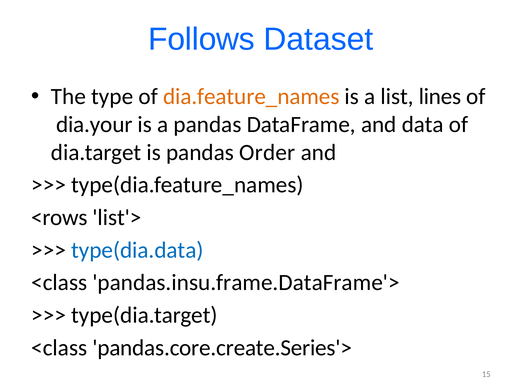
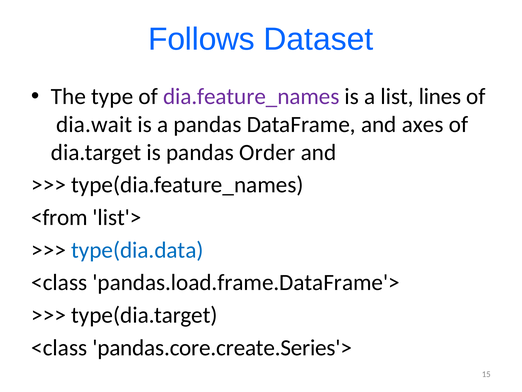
dia.feature_names colour: orange -> purple (251, 96)
dia.your: dia.your -> dia.wait (94, 124)
data: data -> axes (423, 124)
<rows: <rows -> <from (59, 217)
pandas.insu.frame.DataFrame'>: pandas.insu.frame.DataFrame'> -> pandas.load.frame.DataFrame'> (246, 282)
